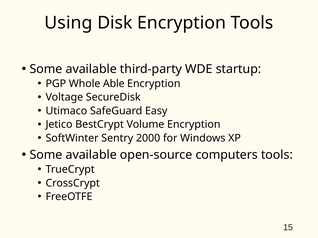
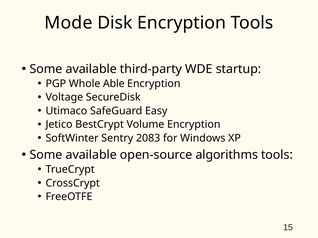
Using: Using -> Mode (68, 23)
2000: 2000 -> 2083 (148, 138)
computers: computers -> algorithms (227, 155)
